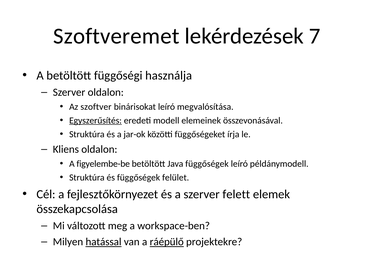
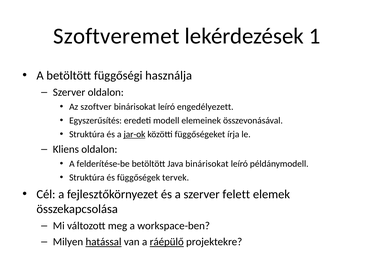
7: 7 -> 1 (315, 36)
megvalósítása: megvalósítása -> engedélyezett (205, 107)
Egyszerűsítés underline: present -> none (95, 121)
jar-ok underline: none -> present (134, 134)
figyelembe-be: figyelembe-be -> felderítése-be (103, 164)
Java függőségek: függőségek -> binárisokat (207, 164)
felület: felület -> tervek (176, 178)
